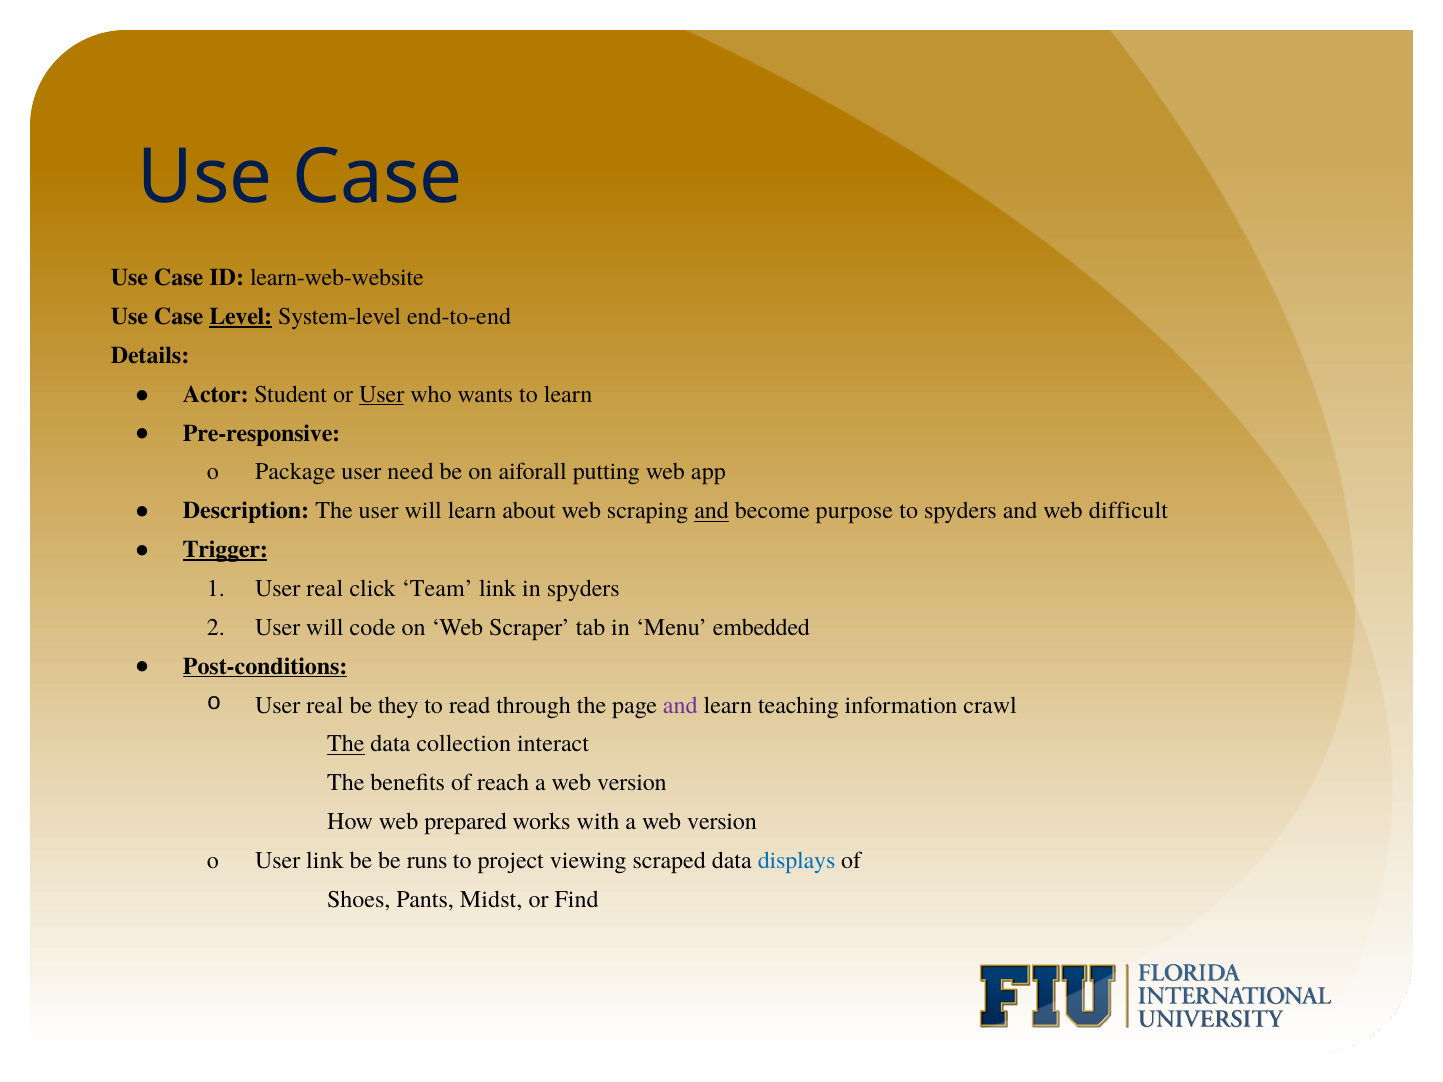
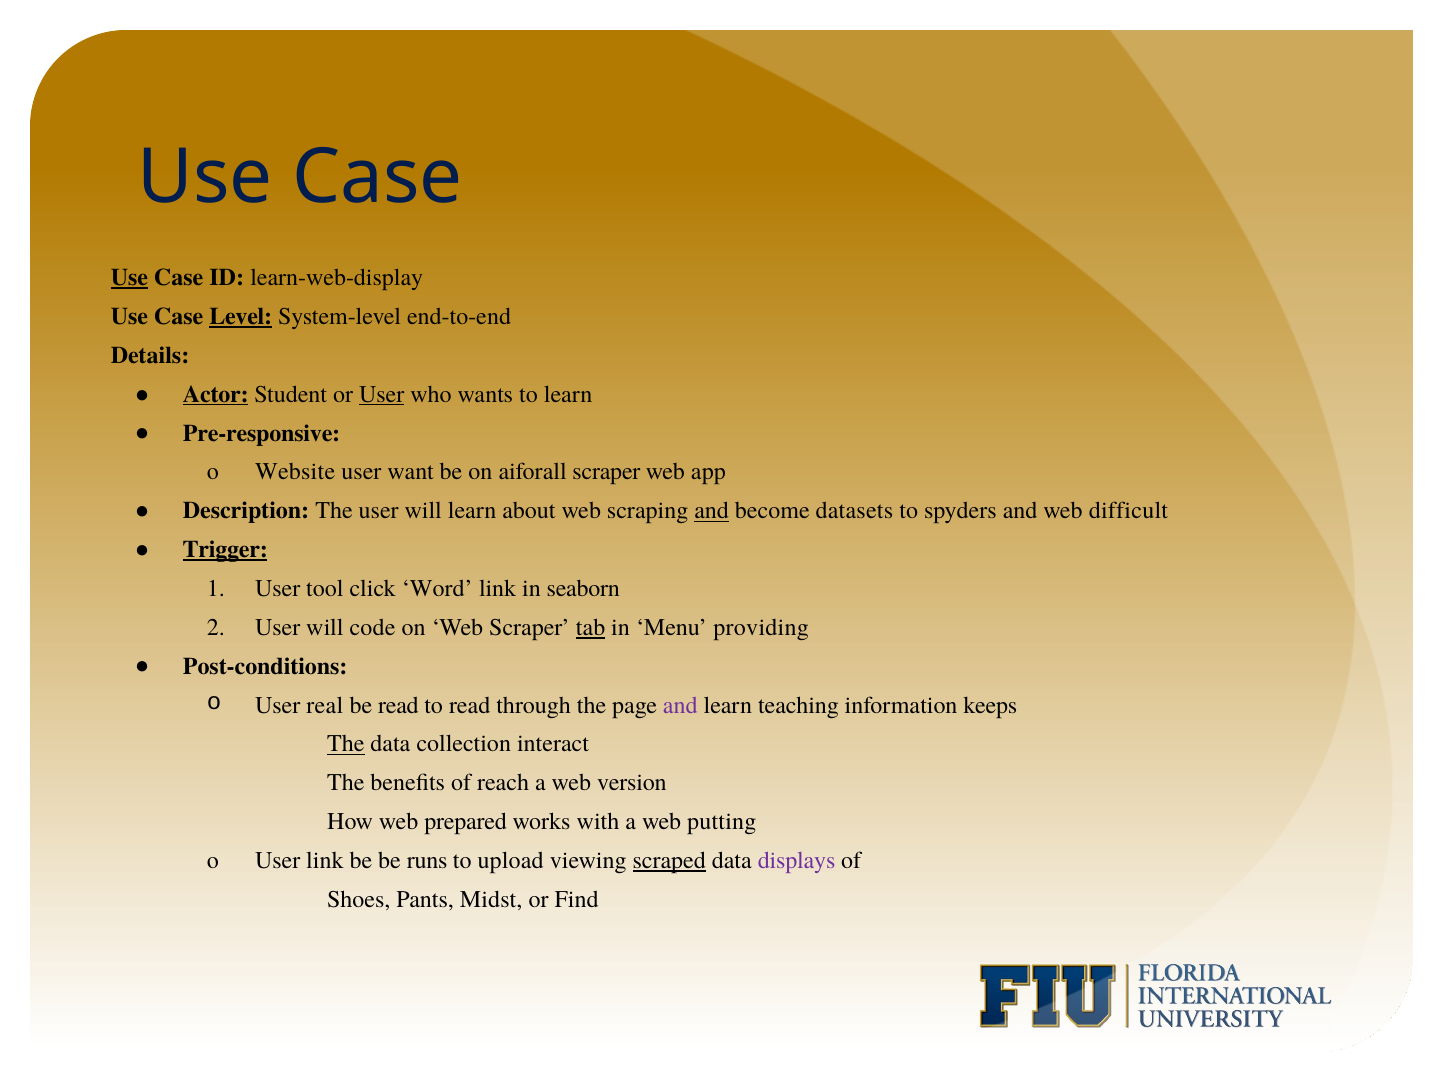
Use underline: none -> present (129, 278)
learn-web-website: learn-web-website -> learn-web-display (337, 278)
Actor underline: none -> present (216, 394)
Package: Package -> Website (295, 472)
need: need -> want (411, 472)
aiforall putting: putting -> scraper (606, 472)
purpose: purpose -> datasets (854, 511)
real: real -> tool (325, 589)
Team: Team -> Word (437, 589)
in spyders: spyders -> seaborn (583, 589)
tab underline: none -> present (591, 628)
embedded: embedded -> providing (761, 628)
Post-conditions underline: present -> none (265, 666)
be they: they -> read (398, 705)
crawl: crawl -> keeps (990, 705)
with a web version: version -> putting (722, 822)
project: project -> upload (511, 861)
scraped underline: none -> present (669, 861)
displays colour: blue -> purple (797, 861)
